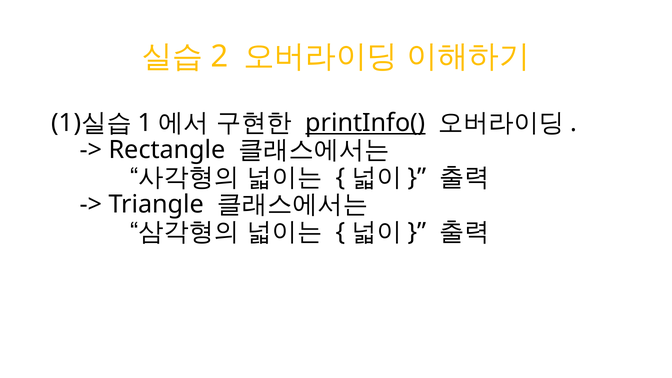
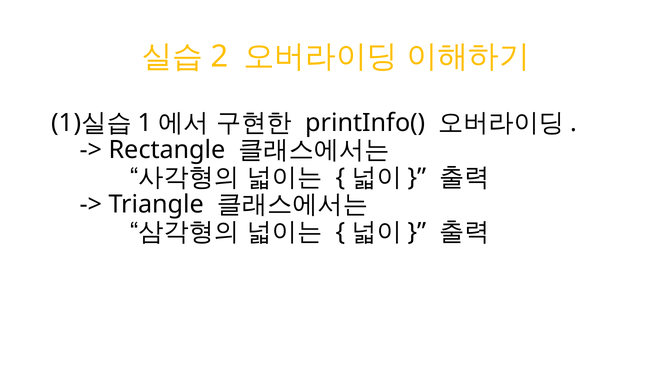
printInfo( underline: present -> none (365, 123)
